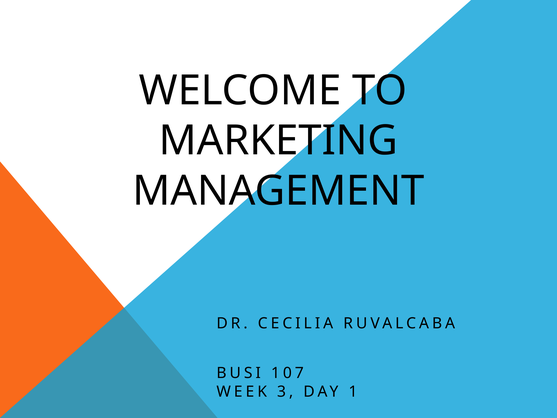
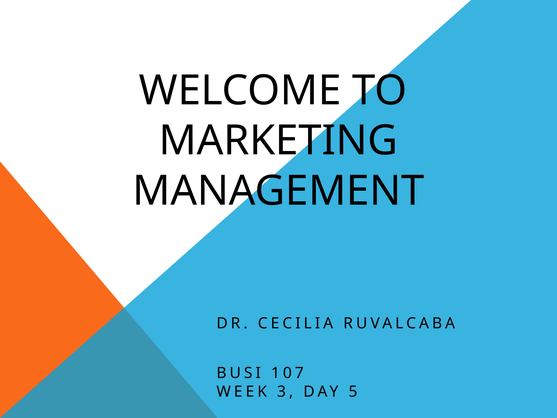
1: 1 -> 5 (353, 391)
